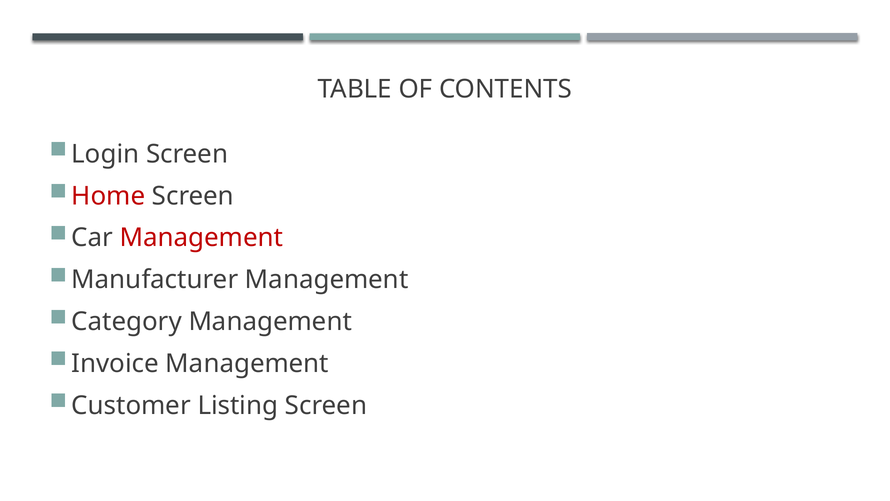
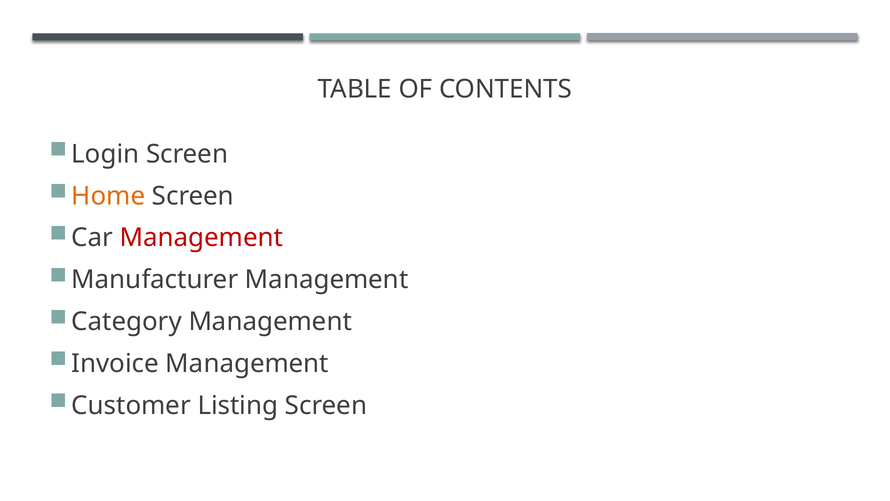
Home colour: red -> orange (108, 196)
